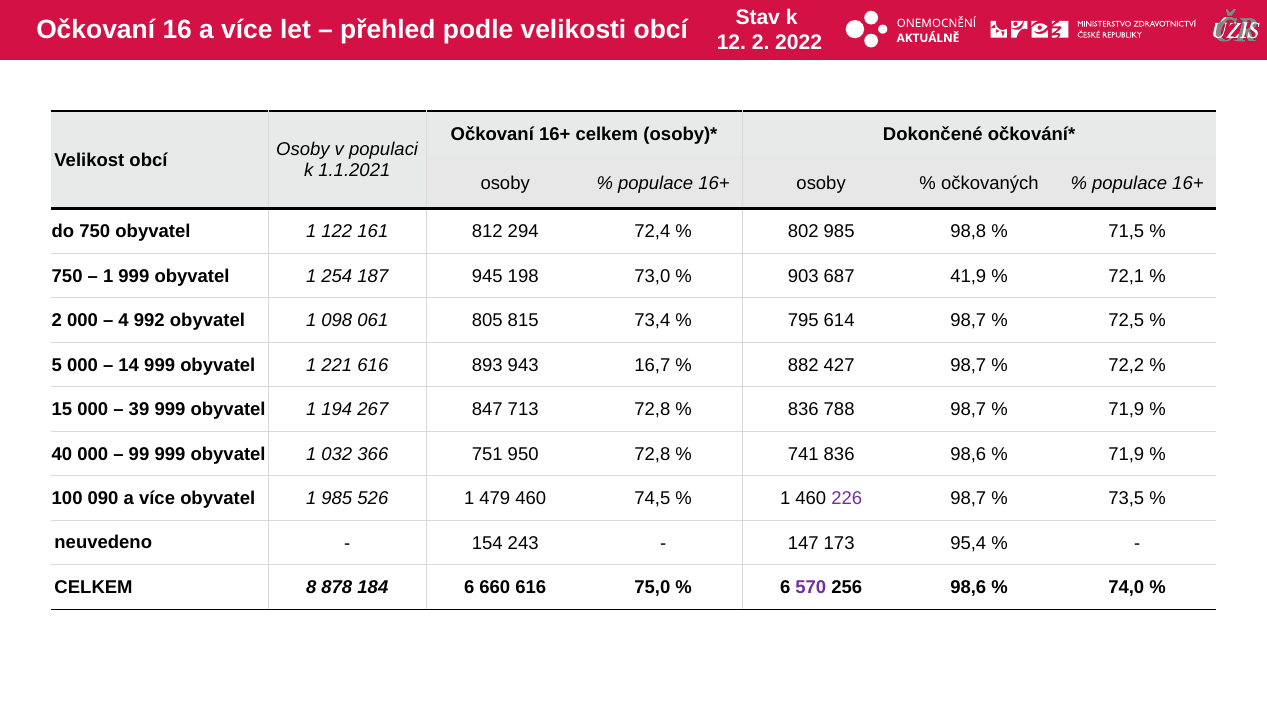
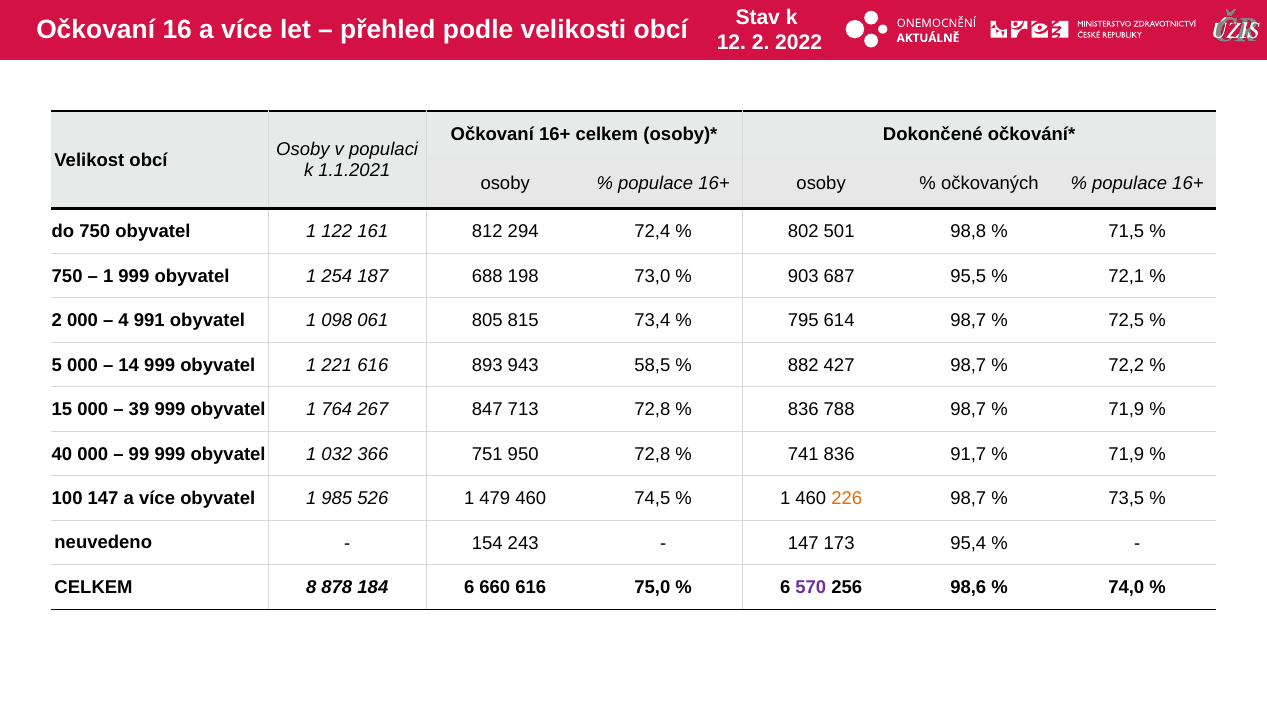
802 985: 985 -> 501 (839, 232)
945: 945 -> 688 (487, 276)
41,9: 41,9 -> 95,5 (968, 276)
992: 992 -> 991 (149, 321)
16,7: 16,7 -> 58,5 (652, 365)
194: 194 -> 764 (337, 410)
836 98,6: 98,6 -> 91,7 (968, 454)
100 090: 090 -> 147 (103, 499)
226 colour: purple -> orange (847, 499)
